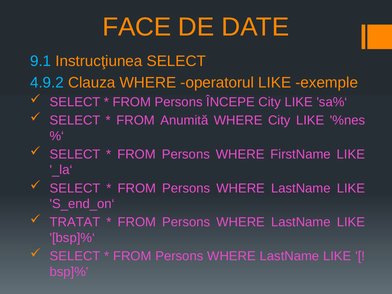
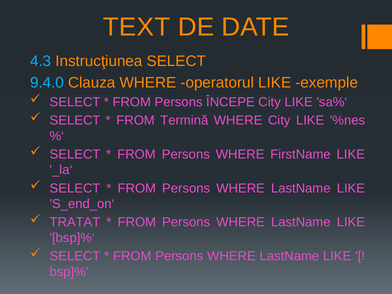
FACE: FACE -> TEXT (137, 27)
9.1: 9.1 -> 4.3 (41, 61)
4.9.2: 4.9.2 -> 9.4.0 (47, 83)
Anumită: Anumită -> Termină (184, 120)
